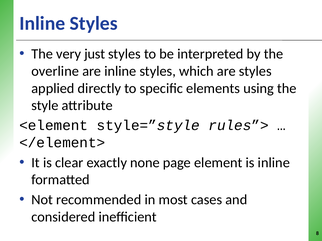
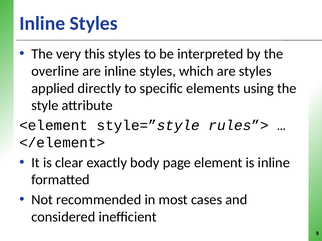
just: just -> this (95, 54)
none: none -> body (145, 163)
